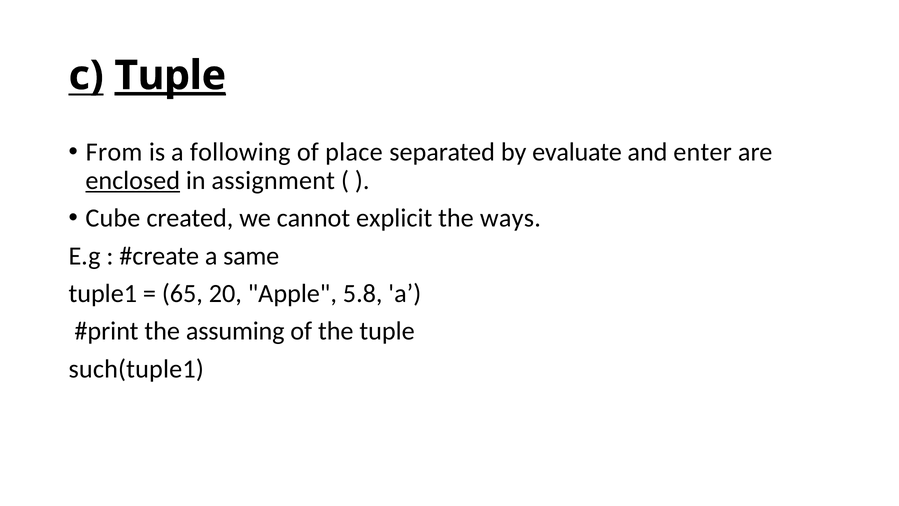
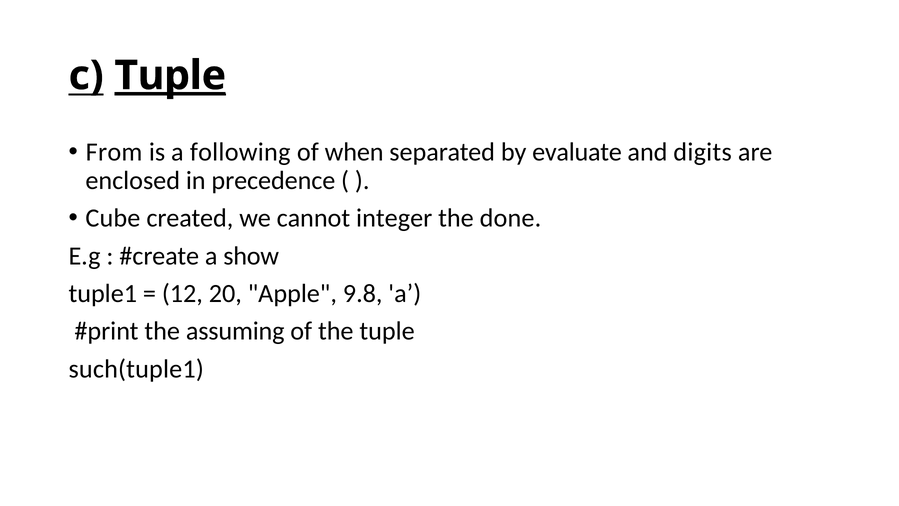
place: place -> when (354, 152)
enter: enter -> digits (703, 152)
enclosed underline: present -> none (133, 180)
assignment: assignment -> precedence (273, 180)
explicit: explicit -> integer (394, 218)
ways: ways -> done (510, 218)
same: same -> show (251, 256)
65: 65 -> 12 (182, 293)
5.8: 5.8 -> 9.8 (363, 293)
